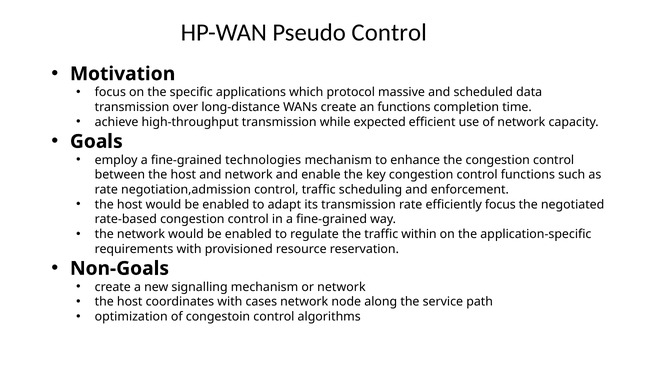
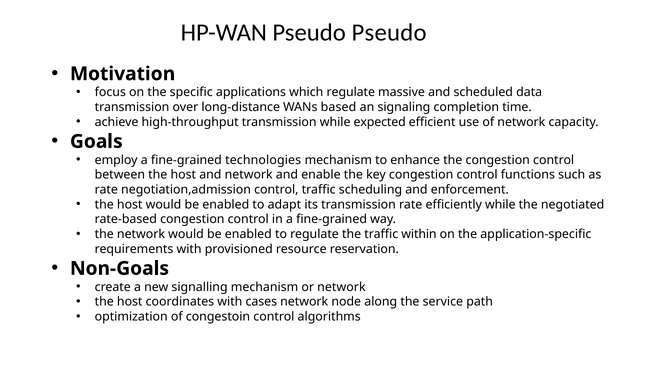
Pseudo Control: Control -> Pseudo (389, 32)
which protocol: protocol -> regulate (351, 92)
WANs create: create -> based (339, 107)
an functions: functions -> signaling (404, 107)
efficiently focus: focus -> while (500, 205)
